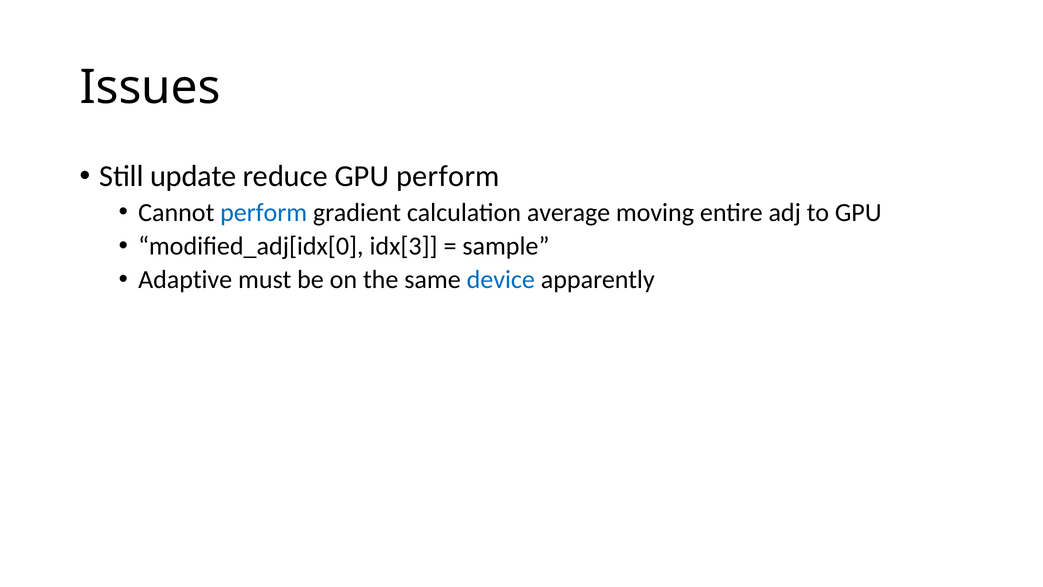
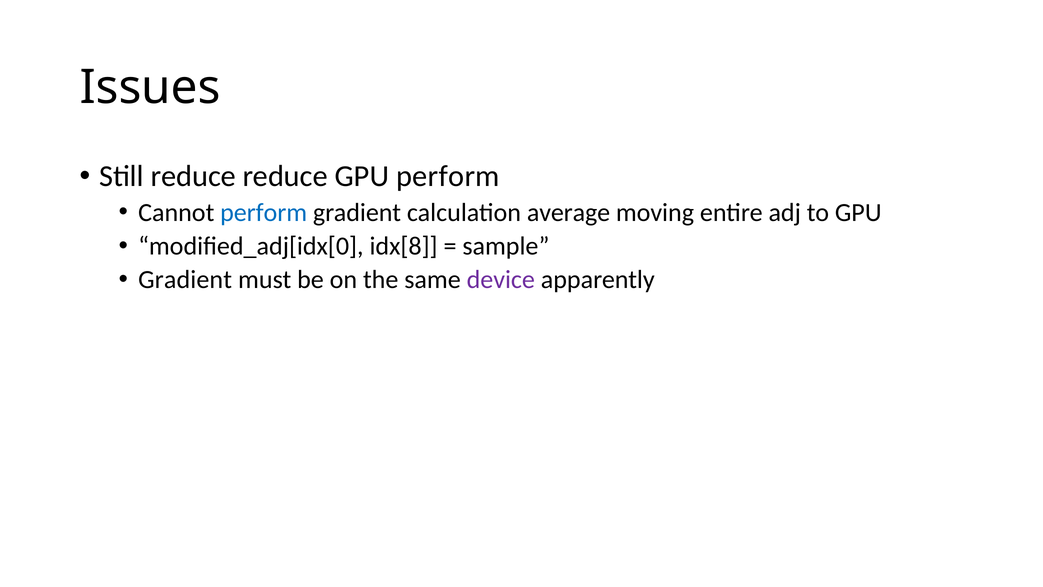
Still update: update -> reduce (193, 176)
idx[3: idx[3 -> idx[8 (404, 246)
Adaptive: Adaptive -> Gradient (185, 279)
device colour: blue -> purple (501, 279)
